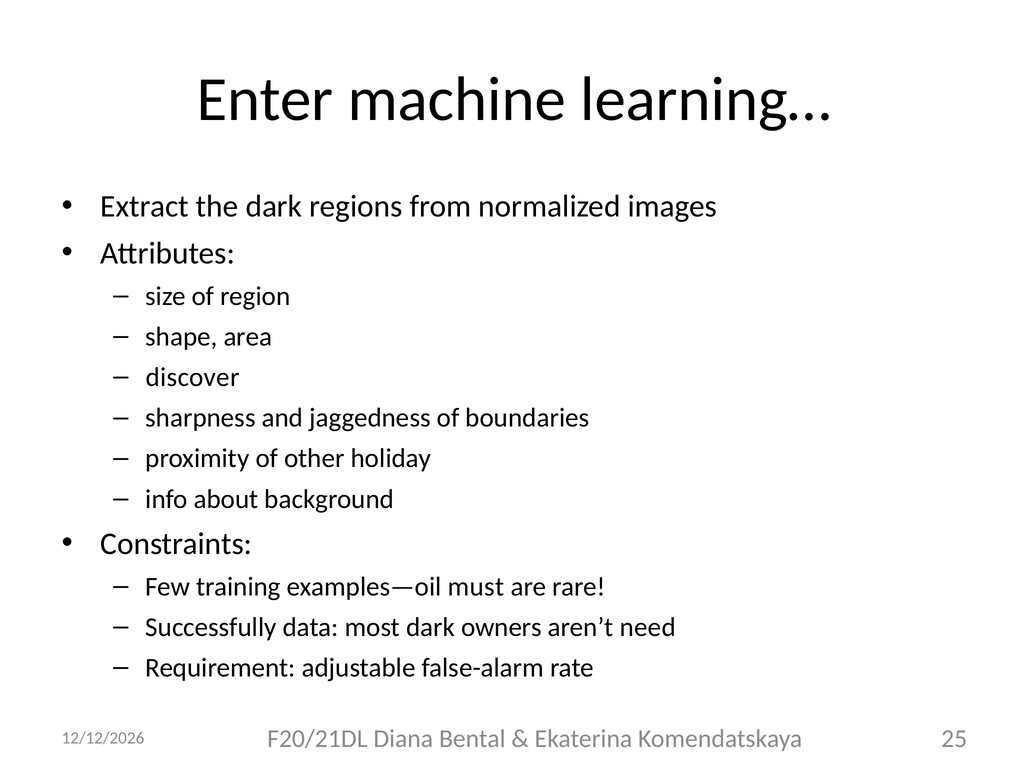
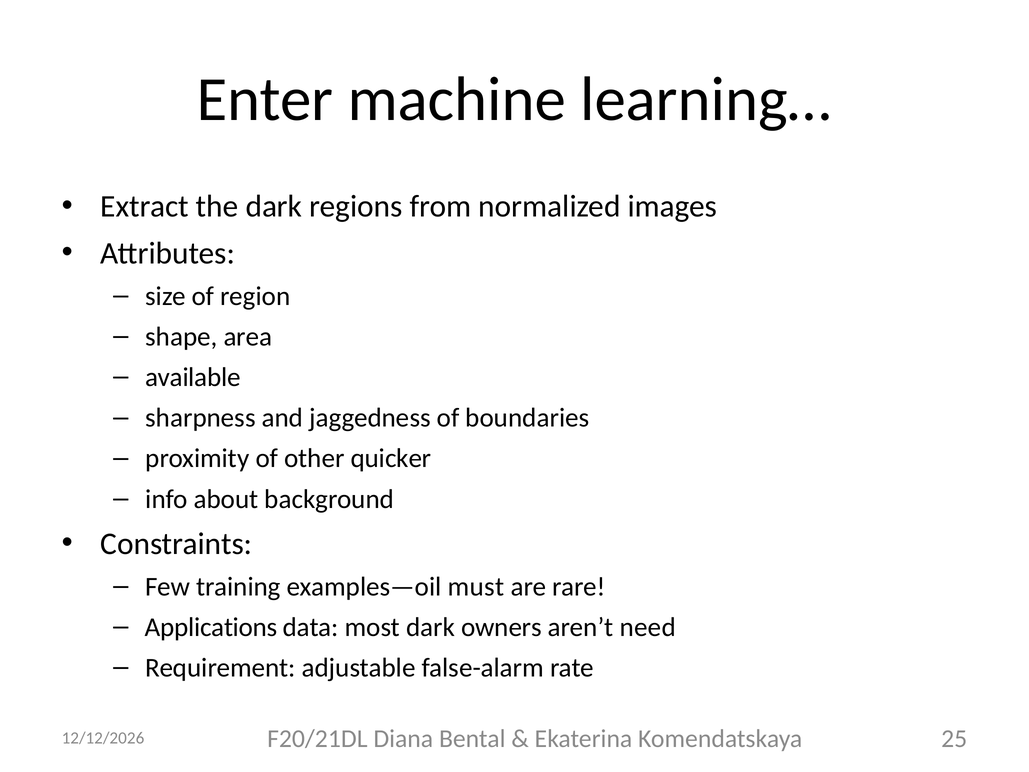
discover: discover -> available (193, 377)
holiday: holiday -> quicker (391, 458)
Successfully: Successfully -> Applications (211, 627)
